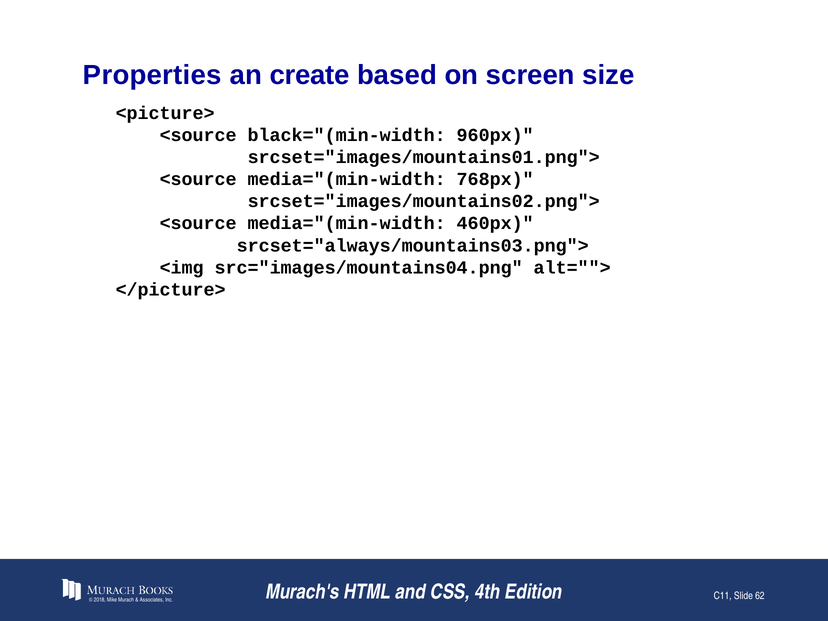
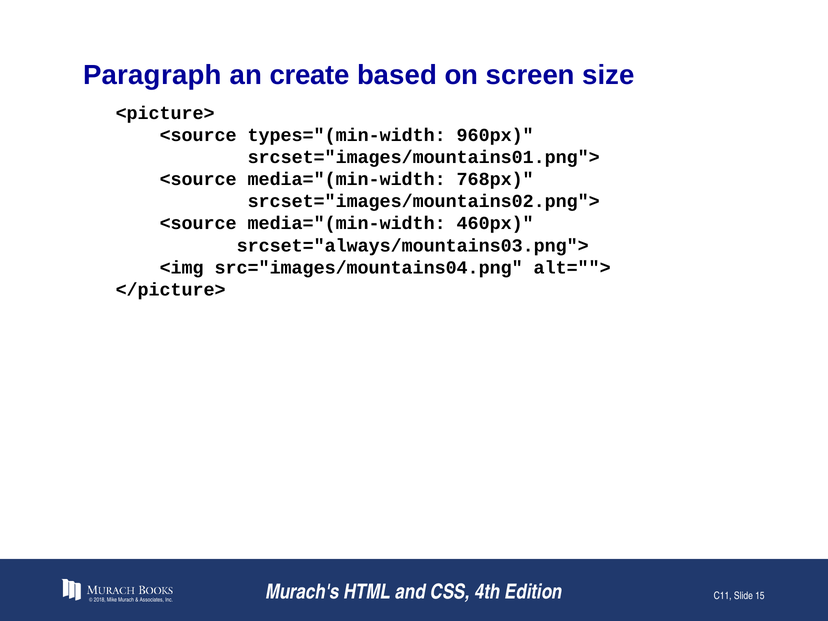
Properties: Properties -> Paragraph (152, 75)
black="(min-width: black="(min-width -> types="(min-width (347, 135)
62: 62 -> 15 (760, 596)
